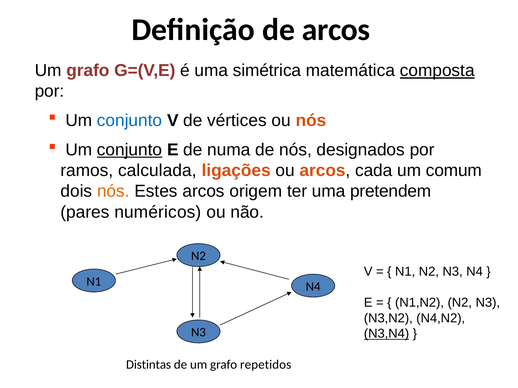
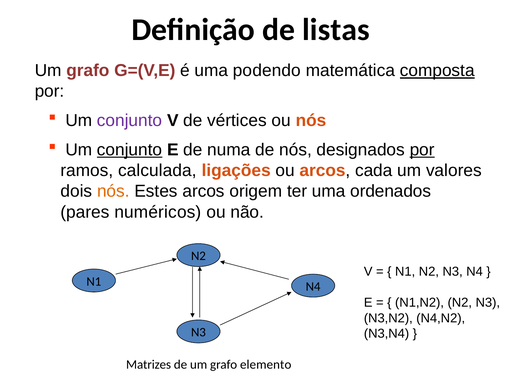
de arcos: arcos -> listas (336, 30)
simétrica: simétrica -> podendo (267, 71)
conjunto colour: blue -> purple (130, 121)
por underline: none -> present (422, 150)
comum: comum -> valores (454, 171)
pretendem: pretendem -> ordenados (391, 192)
N3,N4 underline: present -> none (387, 334)
Distintas: Distintas -> Matrizes (149, 365)
repetidos: repetidos -> elemento (266, 365)
